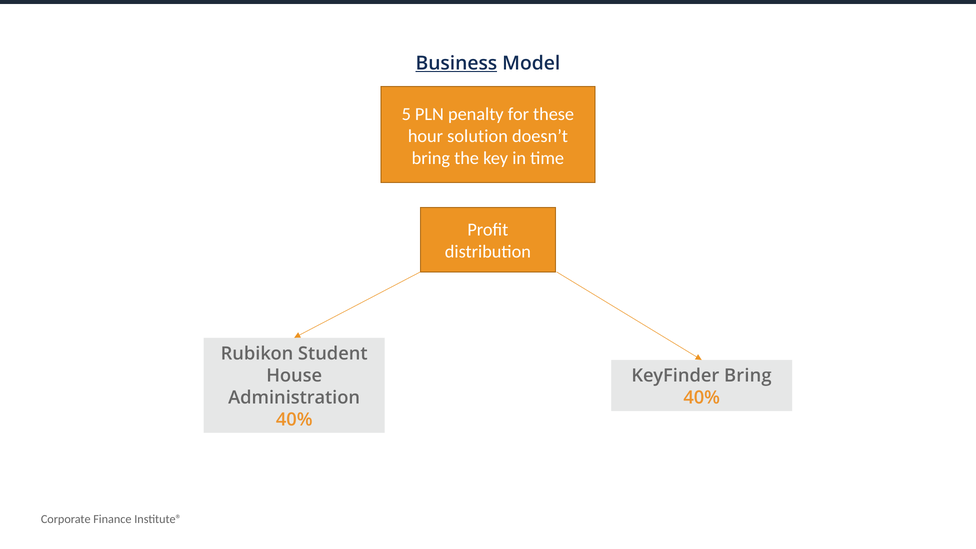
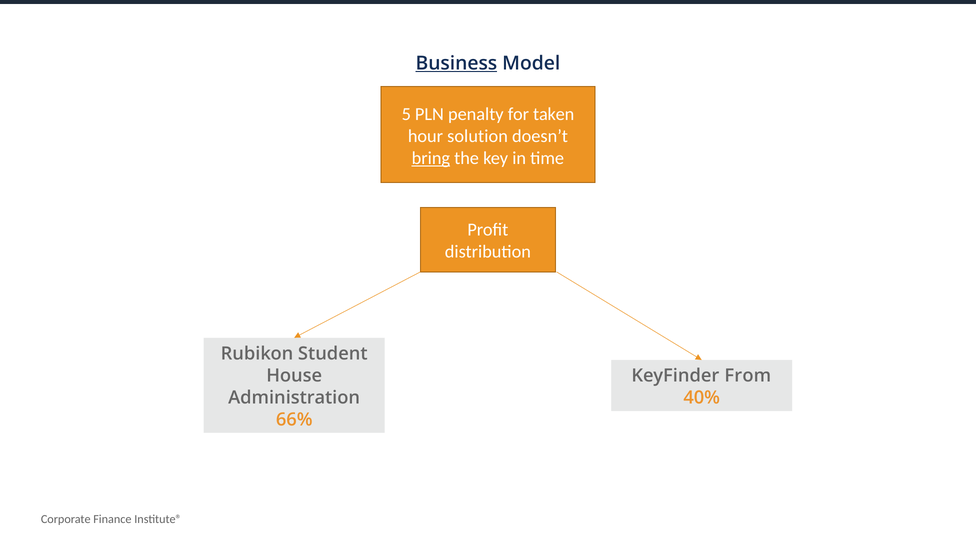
these: these -> taken (554, 114)
bring underline: none -> present (431, 158)
KeyFinder Bring: Bring -> From (748, 376)
40%: 40% -> 66% (294, 419)
